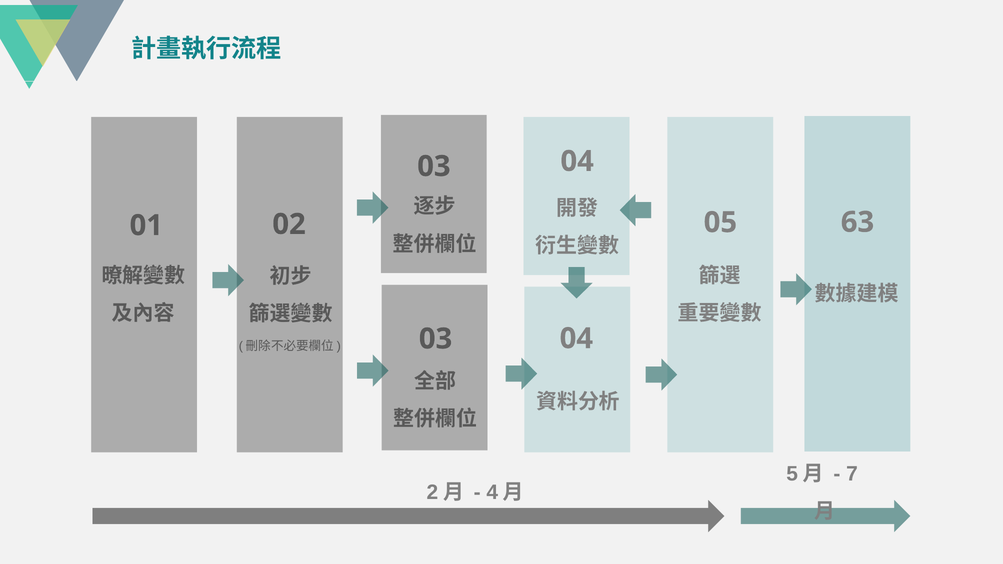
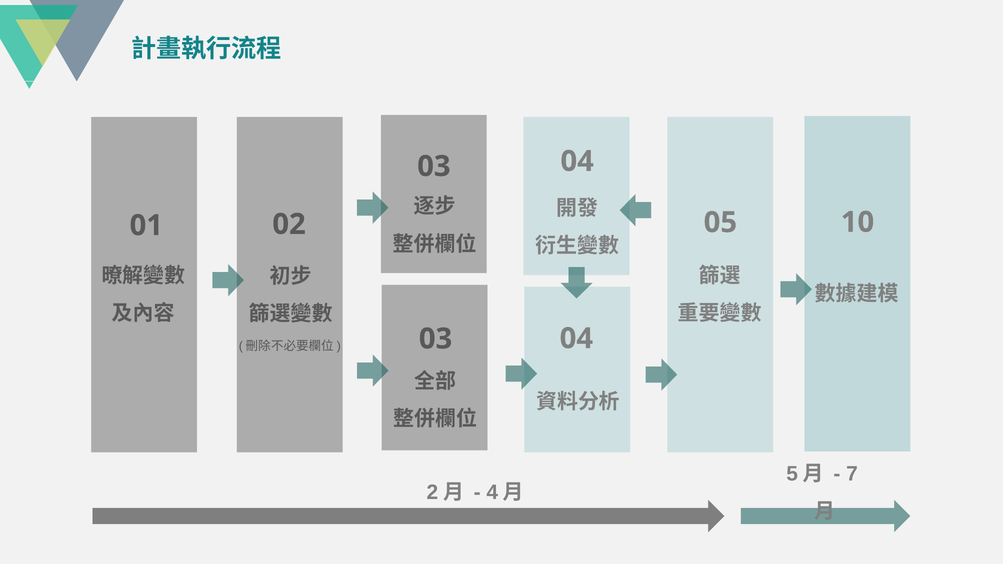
63: 63 -> 10 (857, 222)
